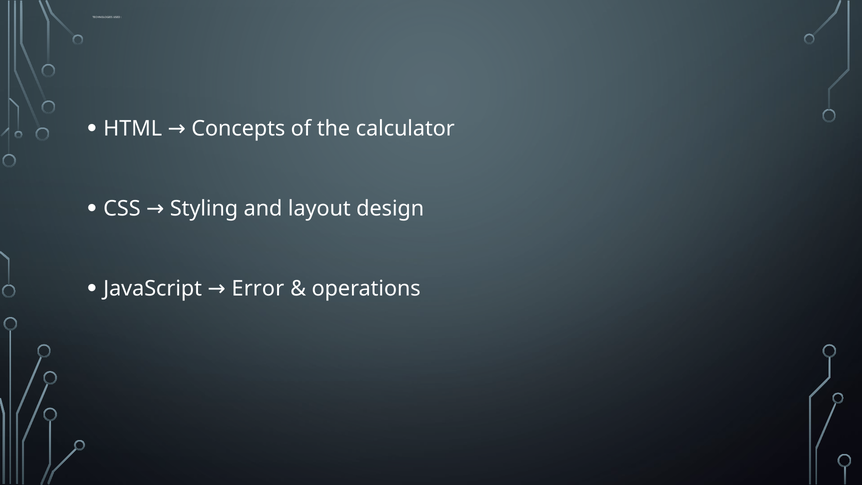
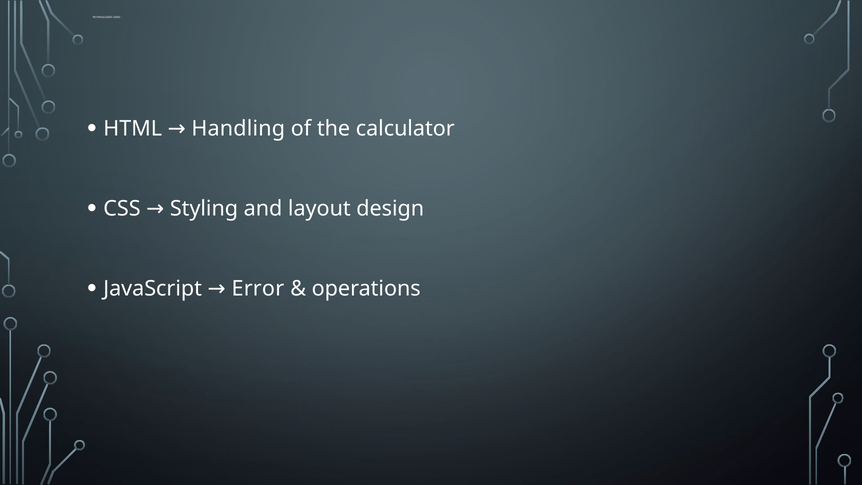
Concepts: Concepts -> Handling (238, 129)
